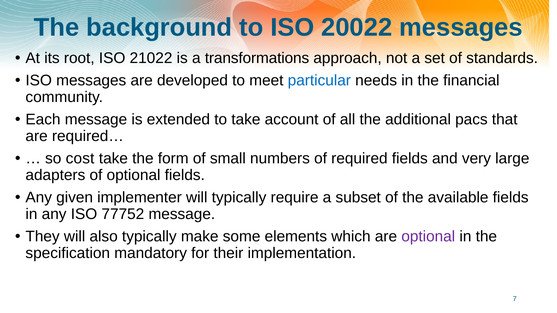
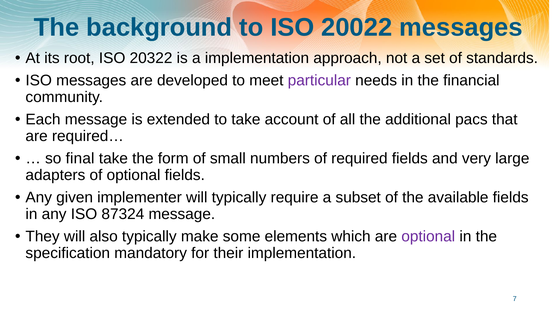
21022: 21022 -> 20322 (151, 58)
a transformations: transformations -> implementation (257, 58)
particular colour: blue -> purple (319, 81)
cost: cost -> final (80, 159)
77752: 77752 -> 87324 (123, 214)
